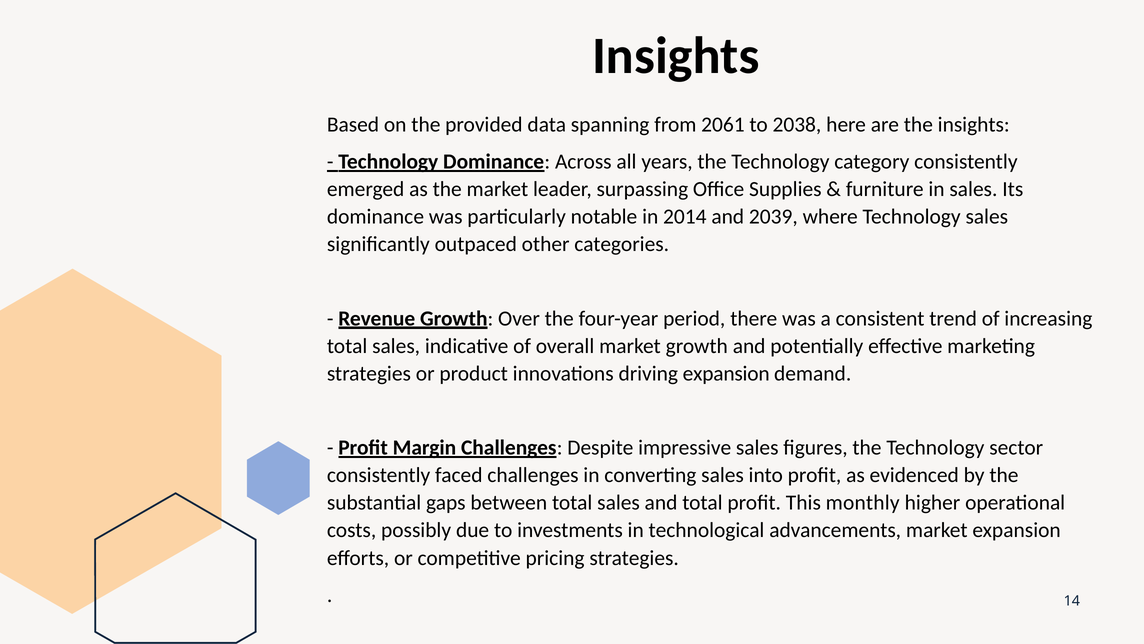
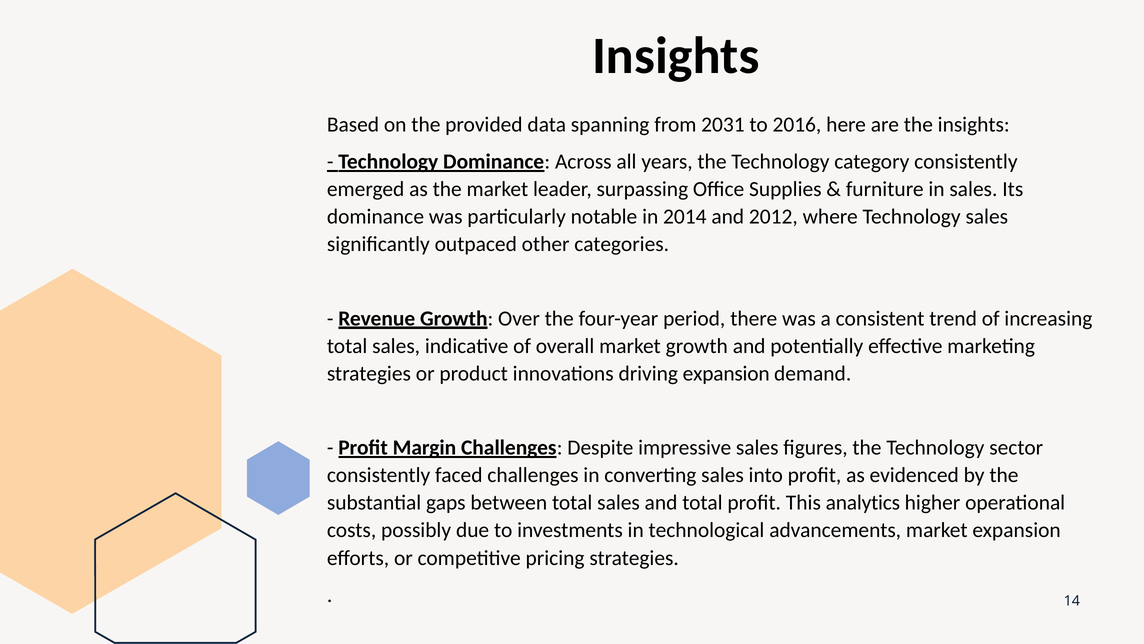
2061: 2061 -> 2031 (723, 124)
2038: 2038 -> 2016 (797, 124)
2039: 2039 -> 2012 (773, 217)
monthly: monthly -> analytics (863, 502)
